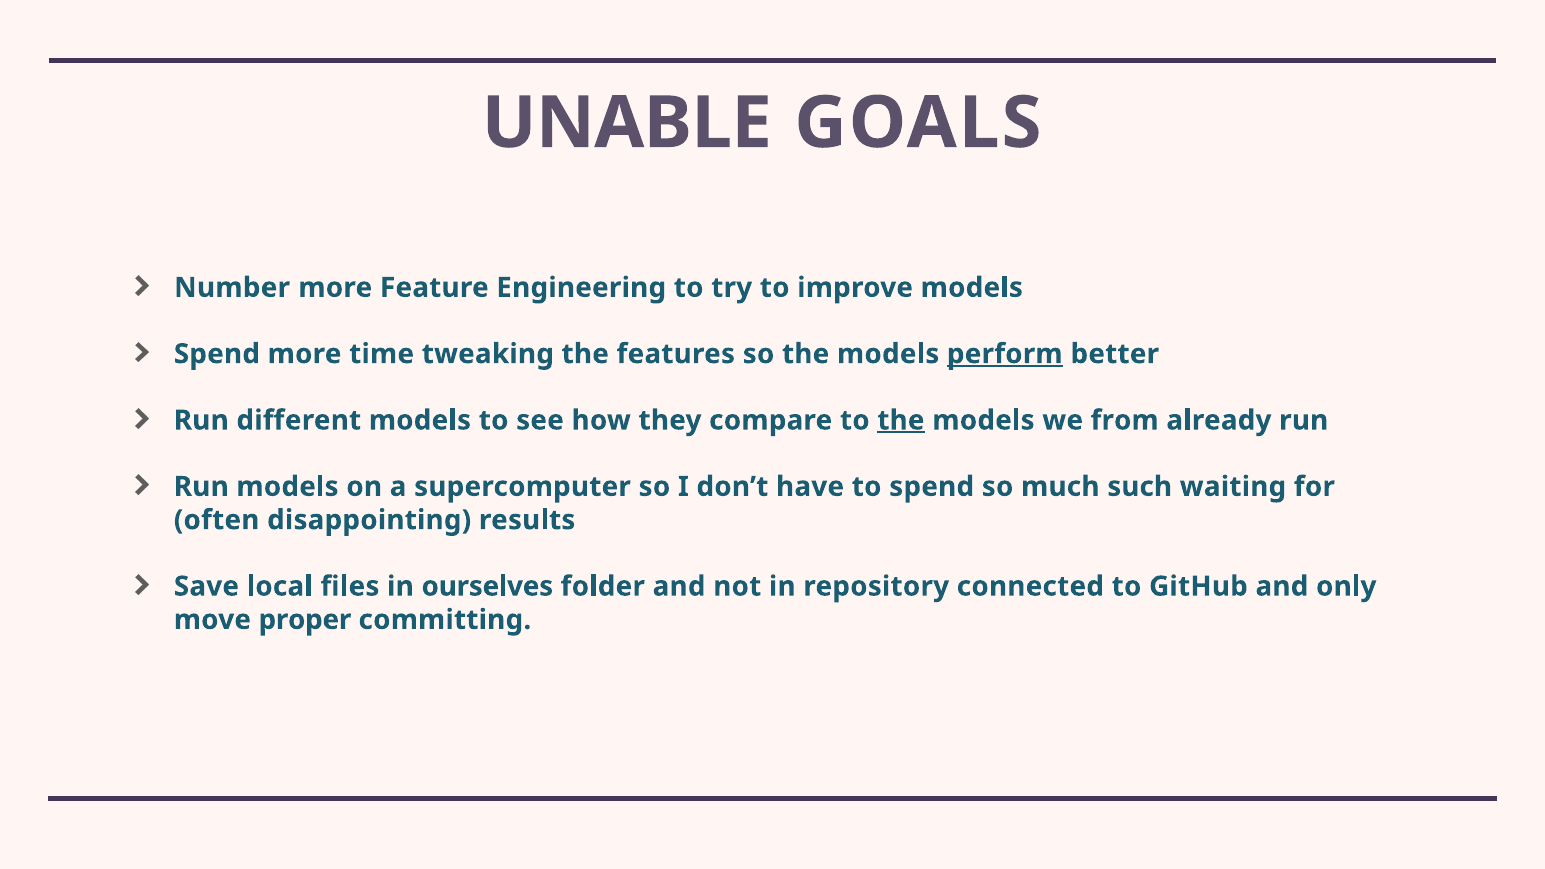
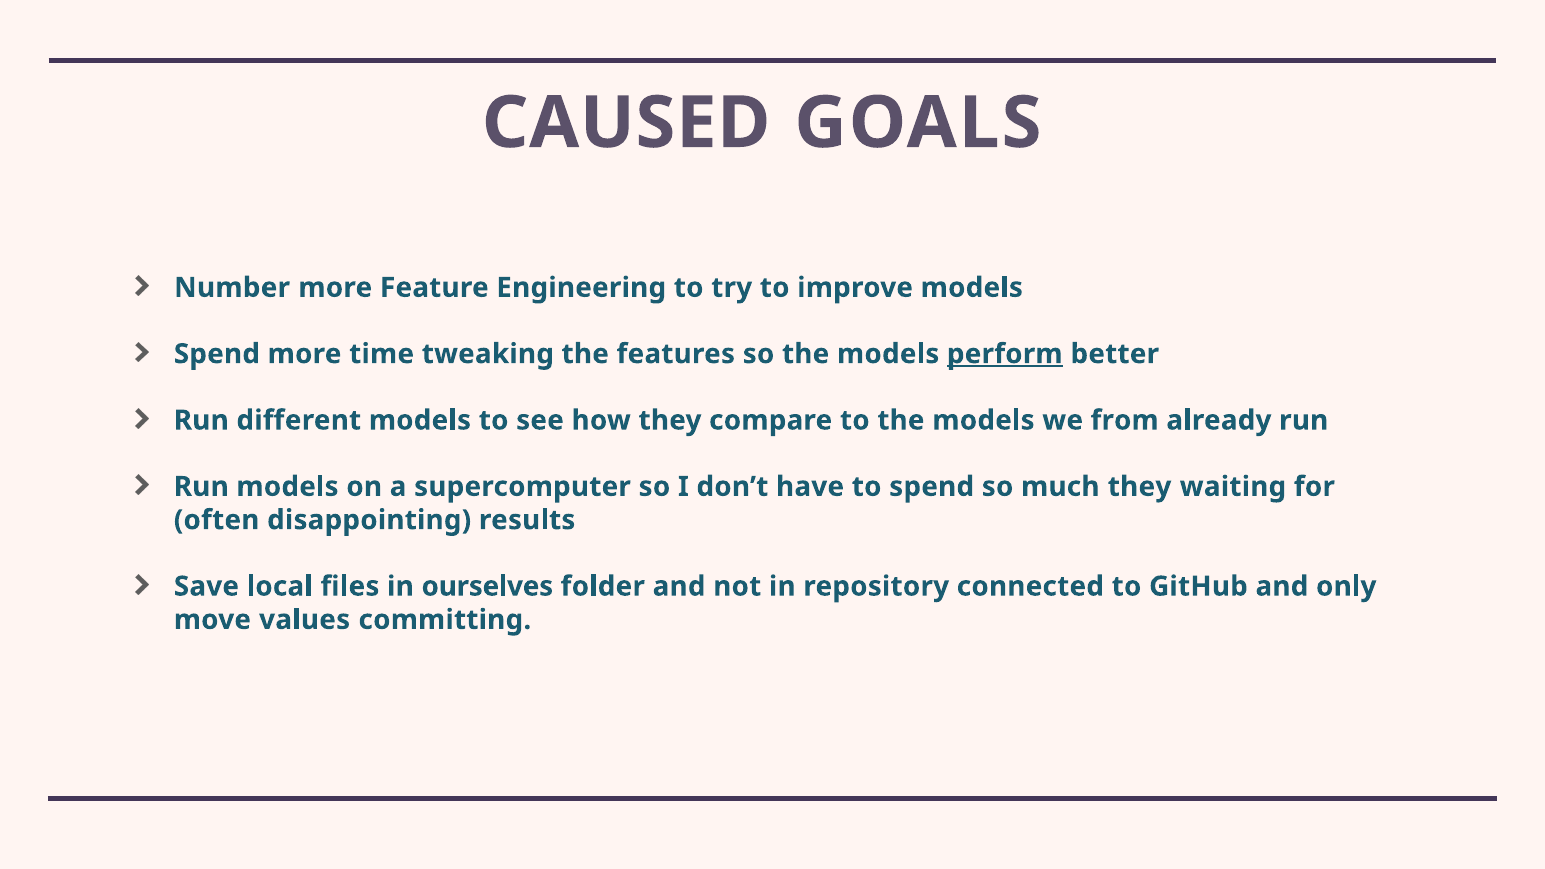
UNABLE: UNABLE -> CAUSED (626, 123)
the underline: present -> none (901, 420)
much such: such -> they (1140, 487)
proper: proper -> values (305, 620)
